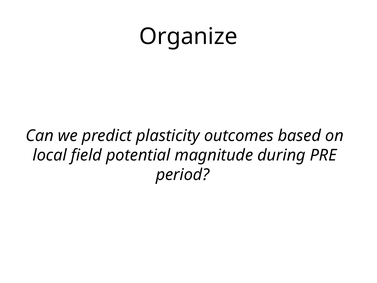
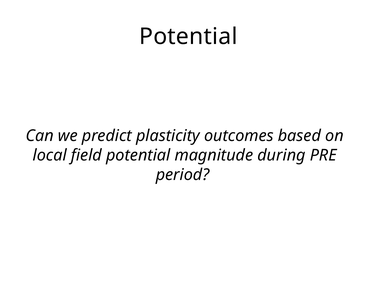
Organize: Organize -> Potential (188, 36)
